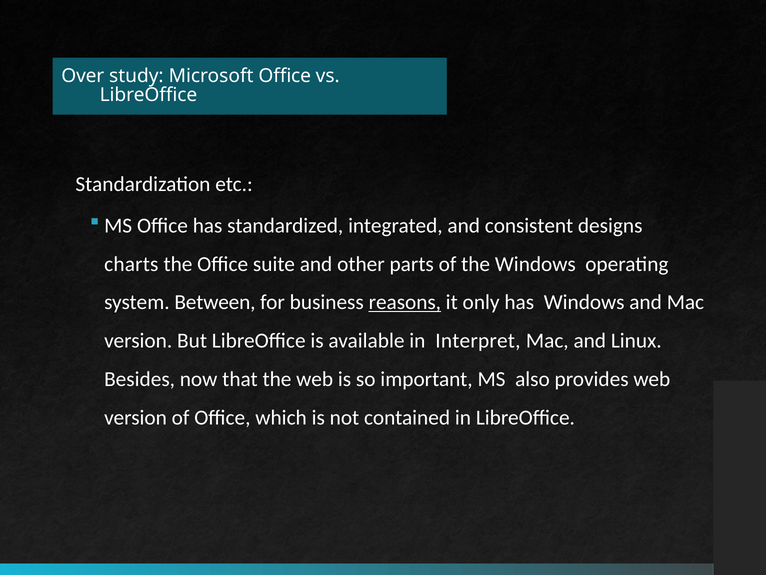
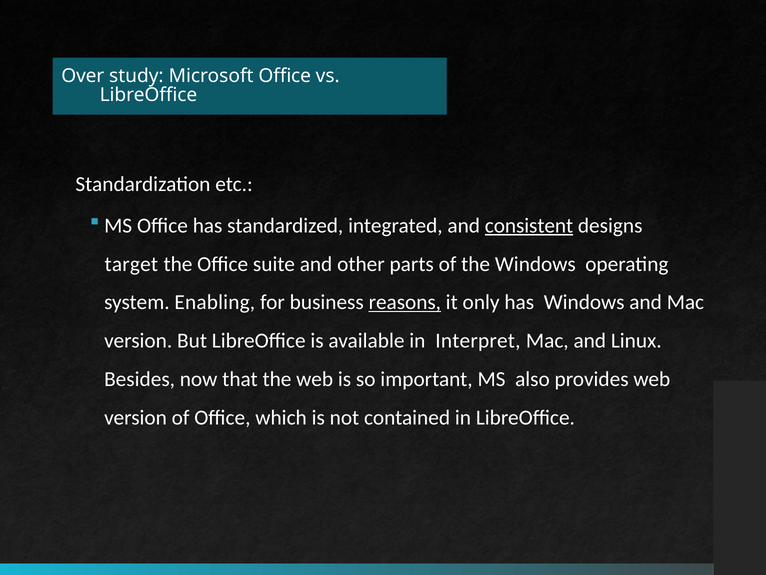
consistent underline: none -> present (529, 225)
charts: charts -> target (131, 264)
Between: Between -> Enabling (215, 302)
